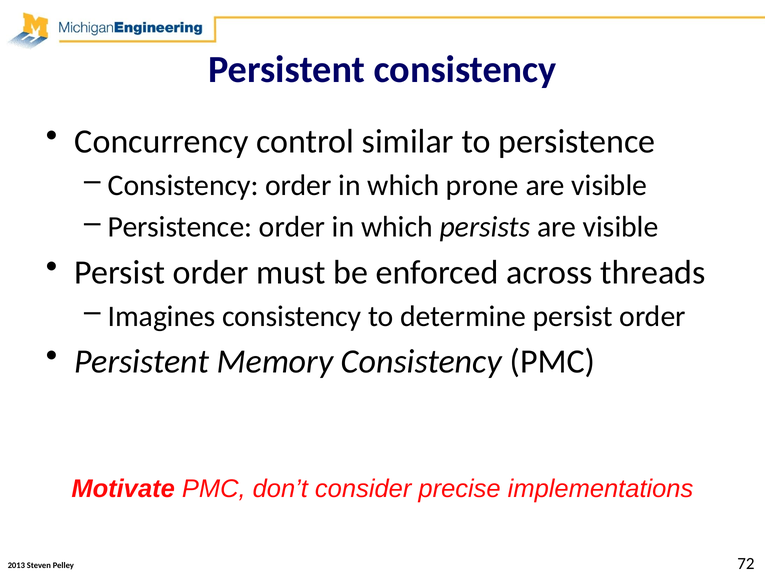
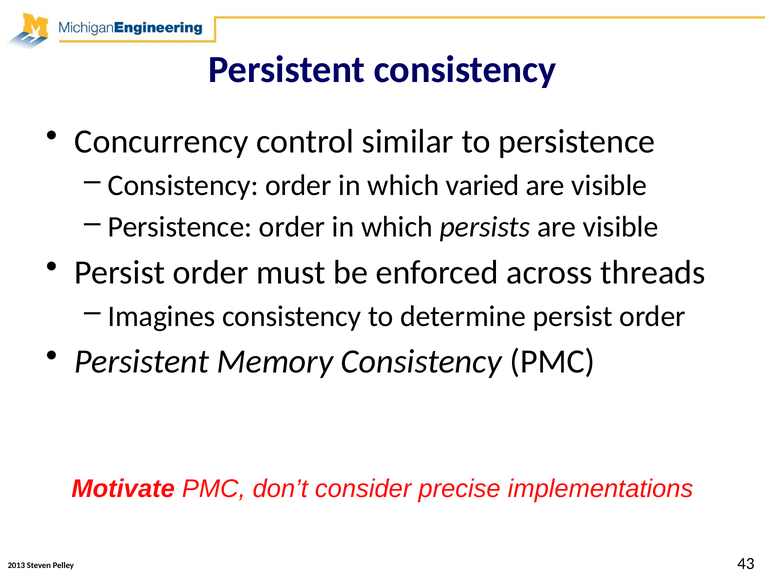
prone: prone -> varied (483, 185)
72: 72 -> 43 (746, 563)
